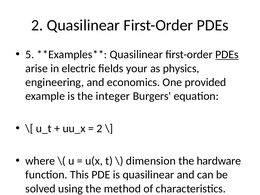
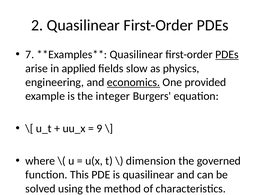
5: 5 -> 7 (30, 55)
electric: electric -> applied (79, 68)
your: your -> slow (137, 68)
economics underline: none -> present (133, 82)
2: 2 -> 9 (99, 129)
hardware: hardware -> governed (219, 161)
